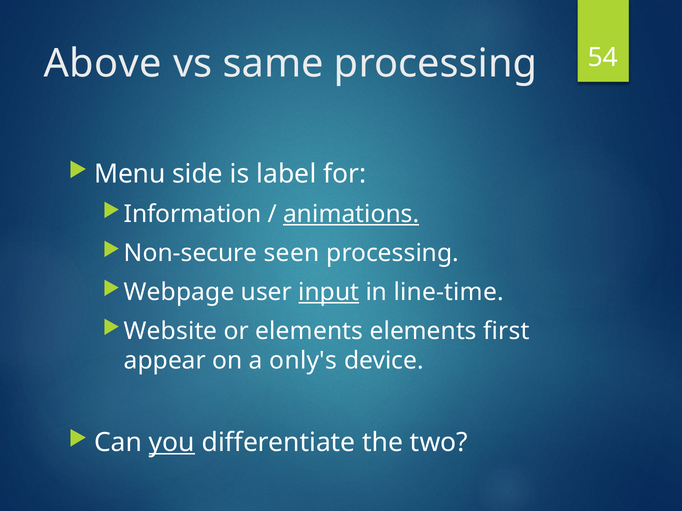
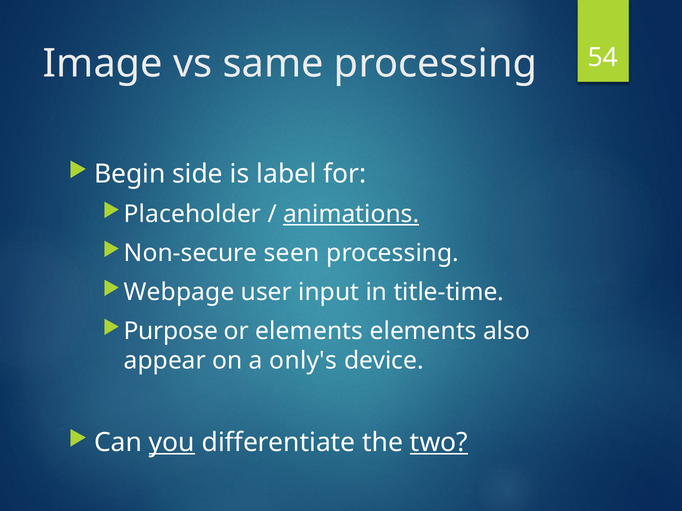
Above: Above -> Image (103, 64)
Menu: Menu -> Begin (130, 174)
Information: Information -> Placeholder (193, 214)
input underline: present -> none (329, 293)
line-time: line-time -> title-time (449, 293)
Website: Website -> Purpose (171, 332)
first: first -> also (507, 332)
two underline: none -> present (439, 443)
